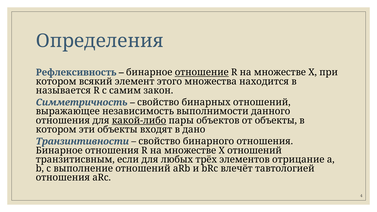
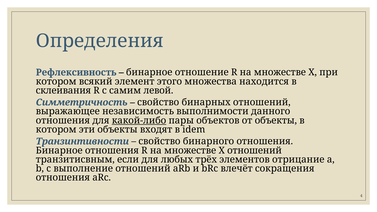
отношение underline: present -> none (202, 72)
называется: называется -> склеивания (63, 90)
закон: закон -> левой (158, 90)
дано: дано -> idem (194, 130)
тавтологией: тавтологией -> сокращения (285, 169)
